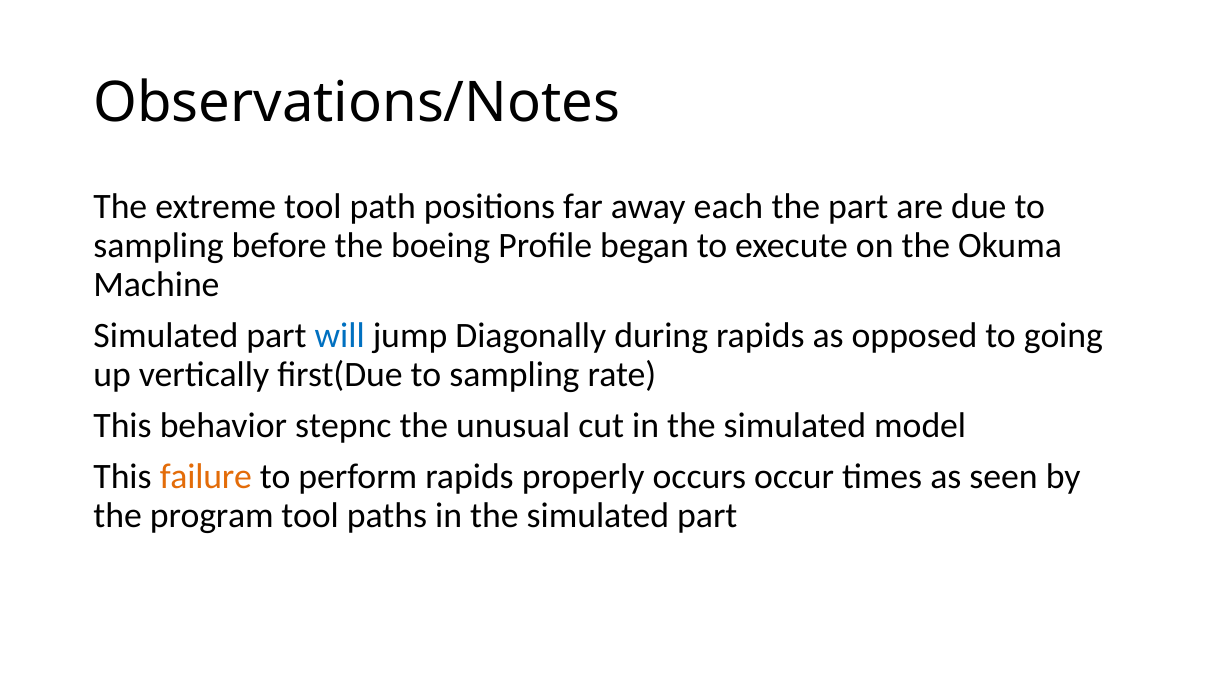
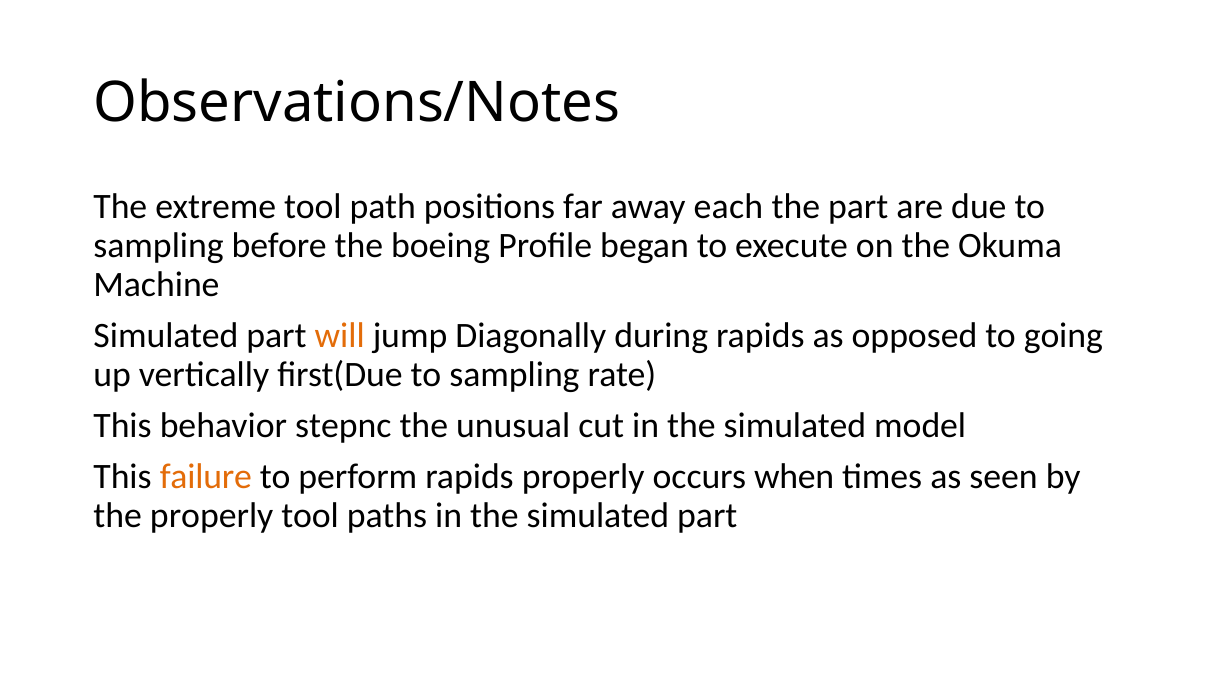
will colour: blue -> orange (340, 336)
occur: occur -> when (794, 477)
the program: program -> properly (212, 516)
